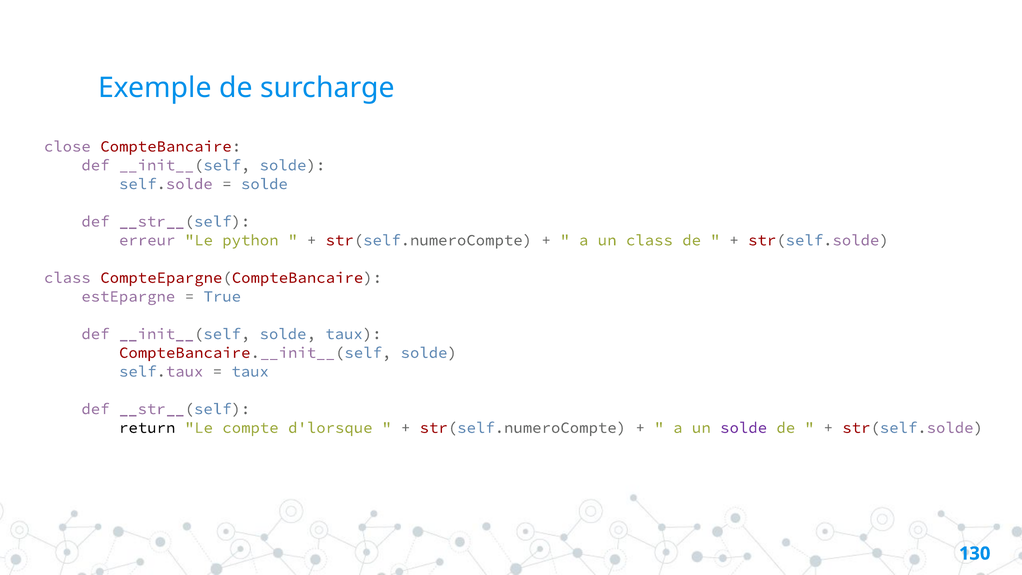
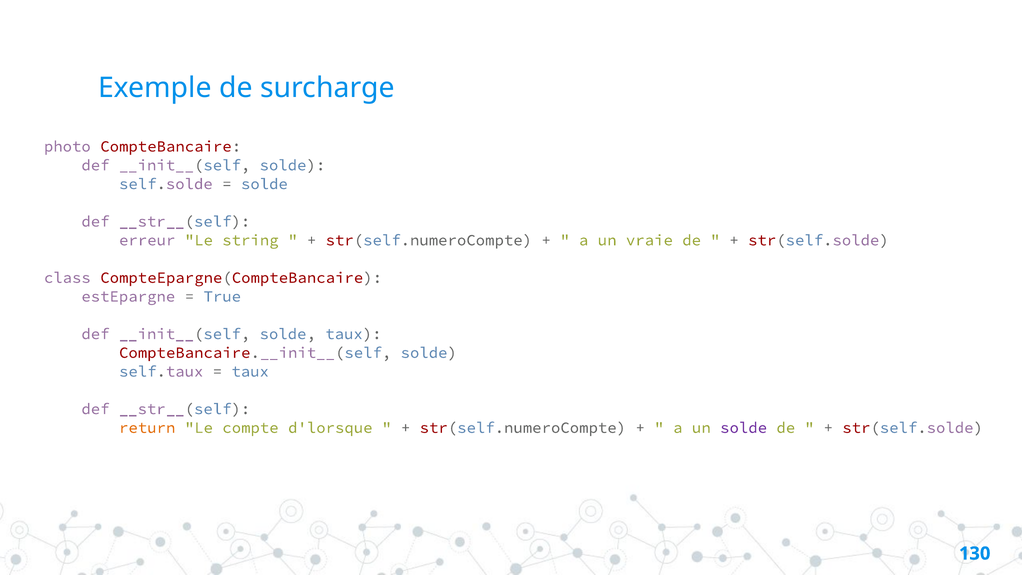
close: close -> photo (67, 146)
python: python -> string (250, 240)
un class: class -> vraie (649, 240)
return colour: black -> orange (147, 428)
